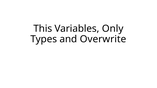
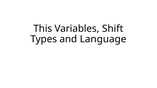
Only: Only -> Shift (113, 29)
Overwrite: Overwrite -> Language (103, 39)
